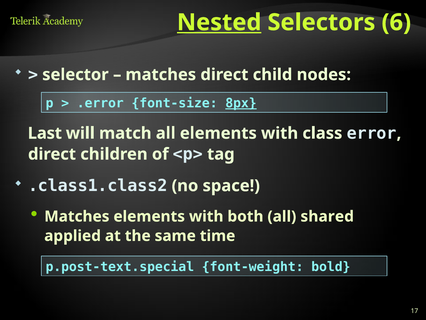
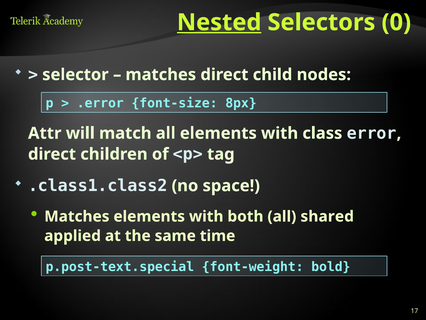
6: 6 -> 0 (396, 22)
8px underline: present -> none (241, 103)
Last: Last -> Attr (45, 133)
